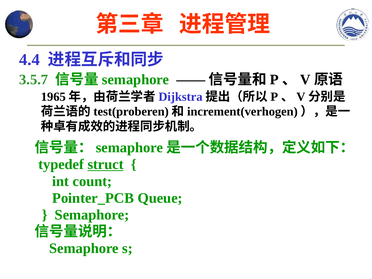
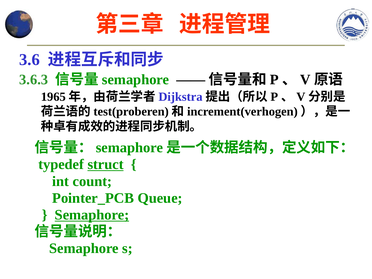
4.4: 4.4 -> 3.6 (30, 60)
3.5.7: 3.5.7 -> 3.6.3 (34, 80)
Semaphore underline: none -> present (92, 215)
